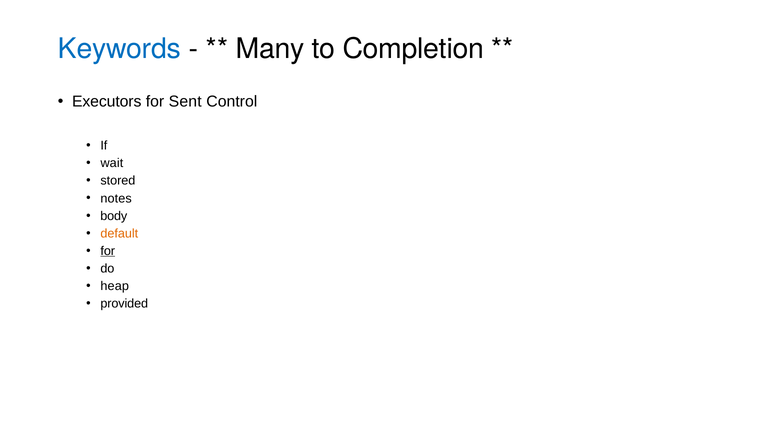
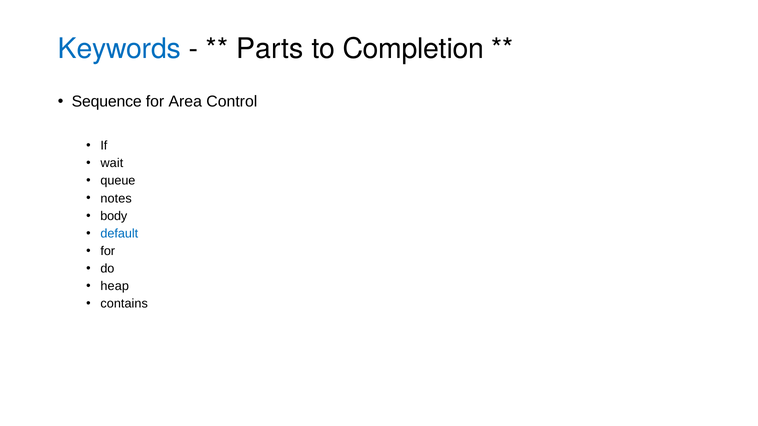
Many: Many -> Parts (270, 49)
Executors: Executors -> Sequence (107, 102)
Sent: Sent -> Area (185, 102)
stored: stored -> queue (118, 181)
default colour: orange -> blue (119, 234)
for underline: present -> none (108, 251)
provided: provided -> contains (124, 304)
